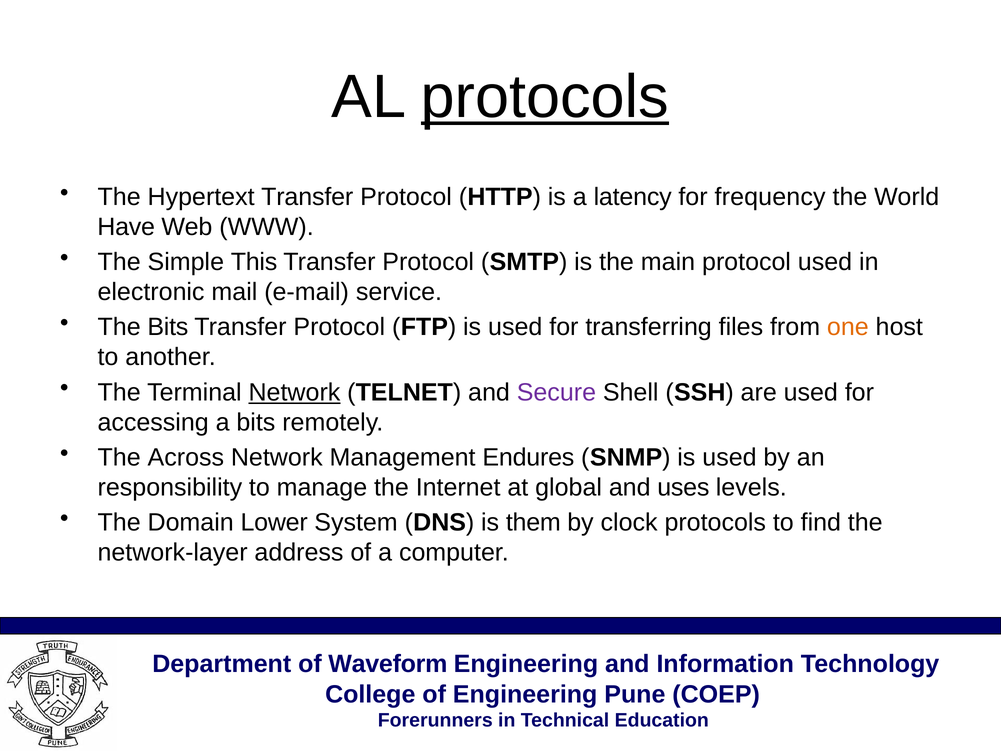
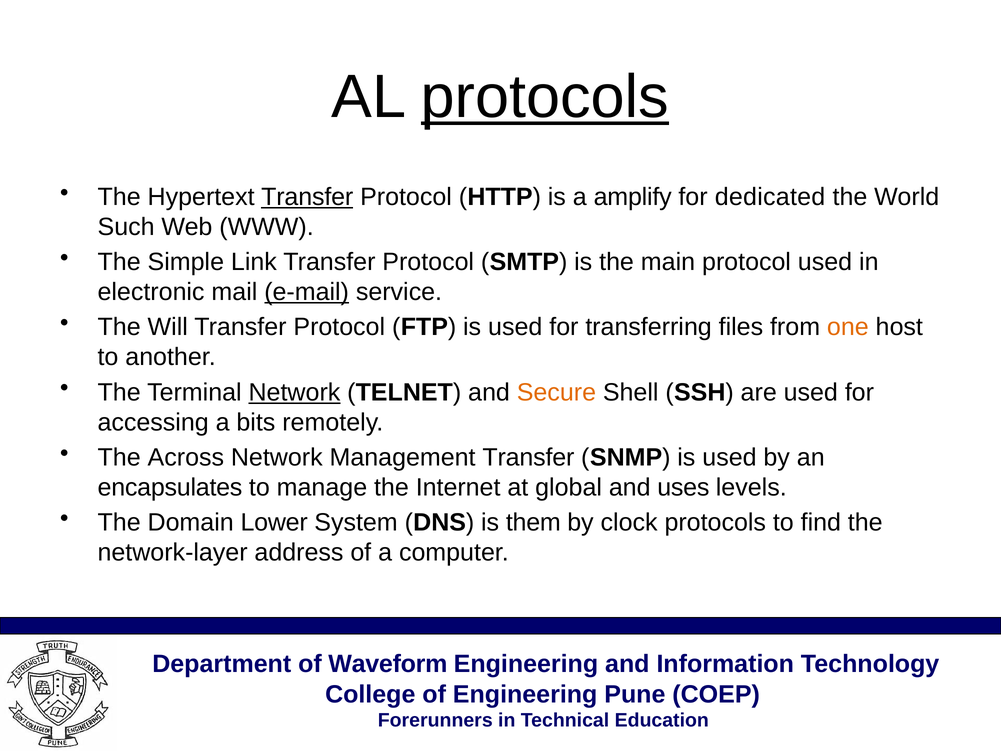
Transfer underline: none -> present (307, 197)
latency: latency -> amplify (633, 197)
frequency: frequency -> dedicated (770, 197)
Have: Have -> Such (126, 227)
This: This -> Link (254, 262)
e-mail underline: none -> present (307, 292)
The Bits: Bits -> Will (168, 327)
Secure colour: purple -> orange (556, 392)
Management Endures: Endures -> Transfer (528, 457)
responsibility: responsibility -> encapsulates (170, 487)
